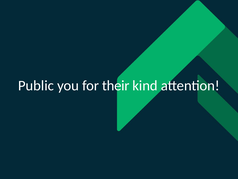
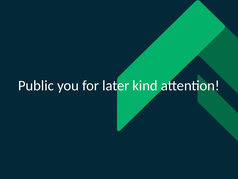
their: their -> later (116, 85)
